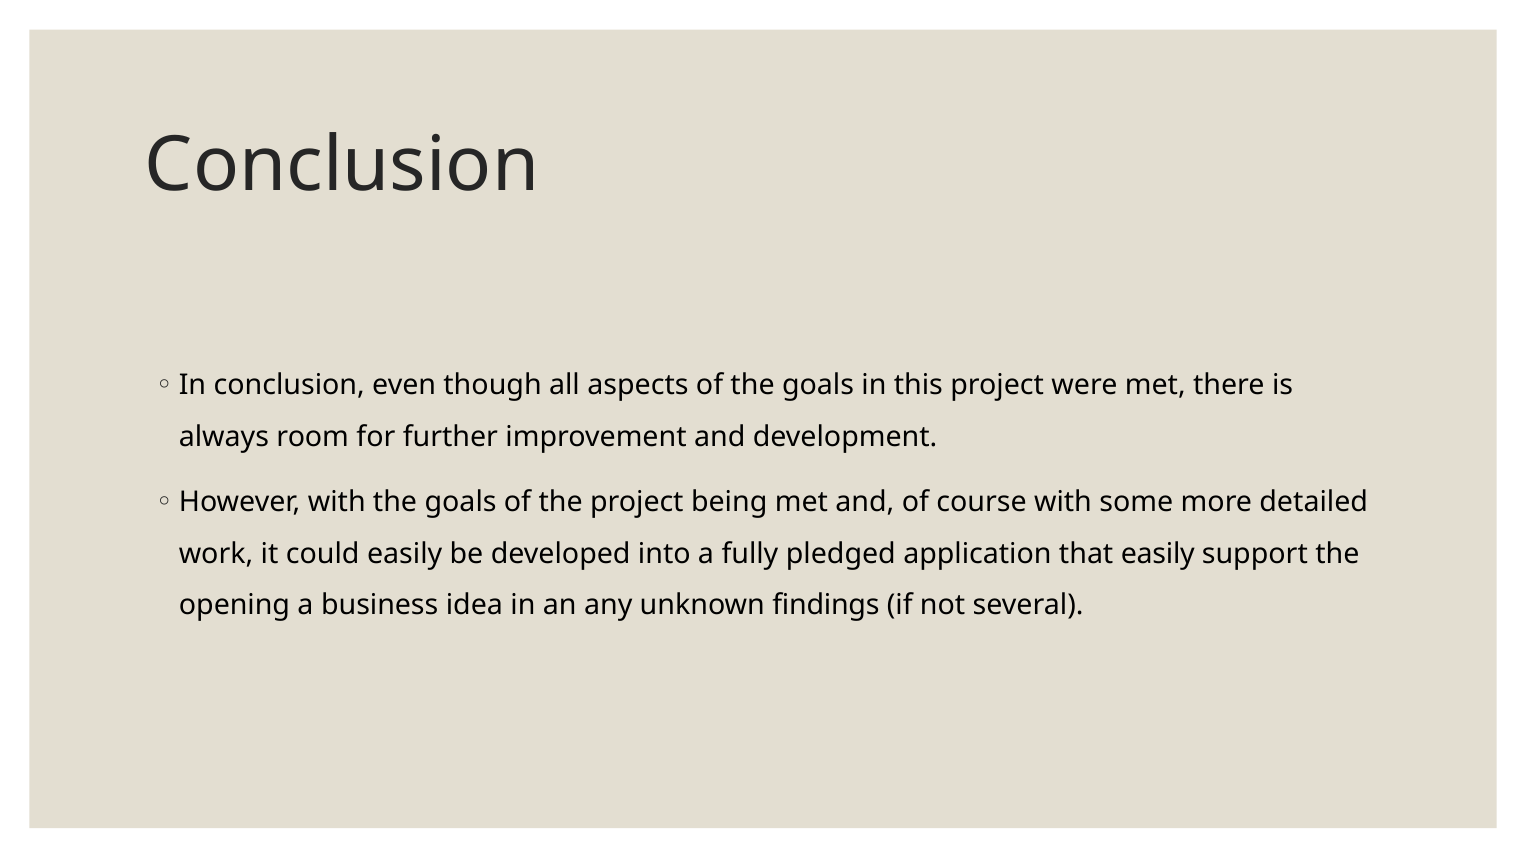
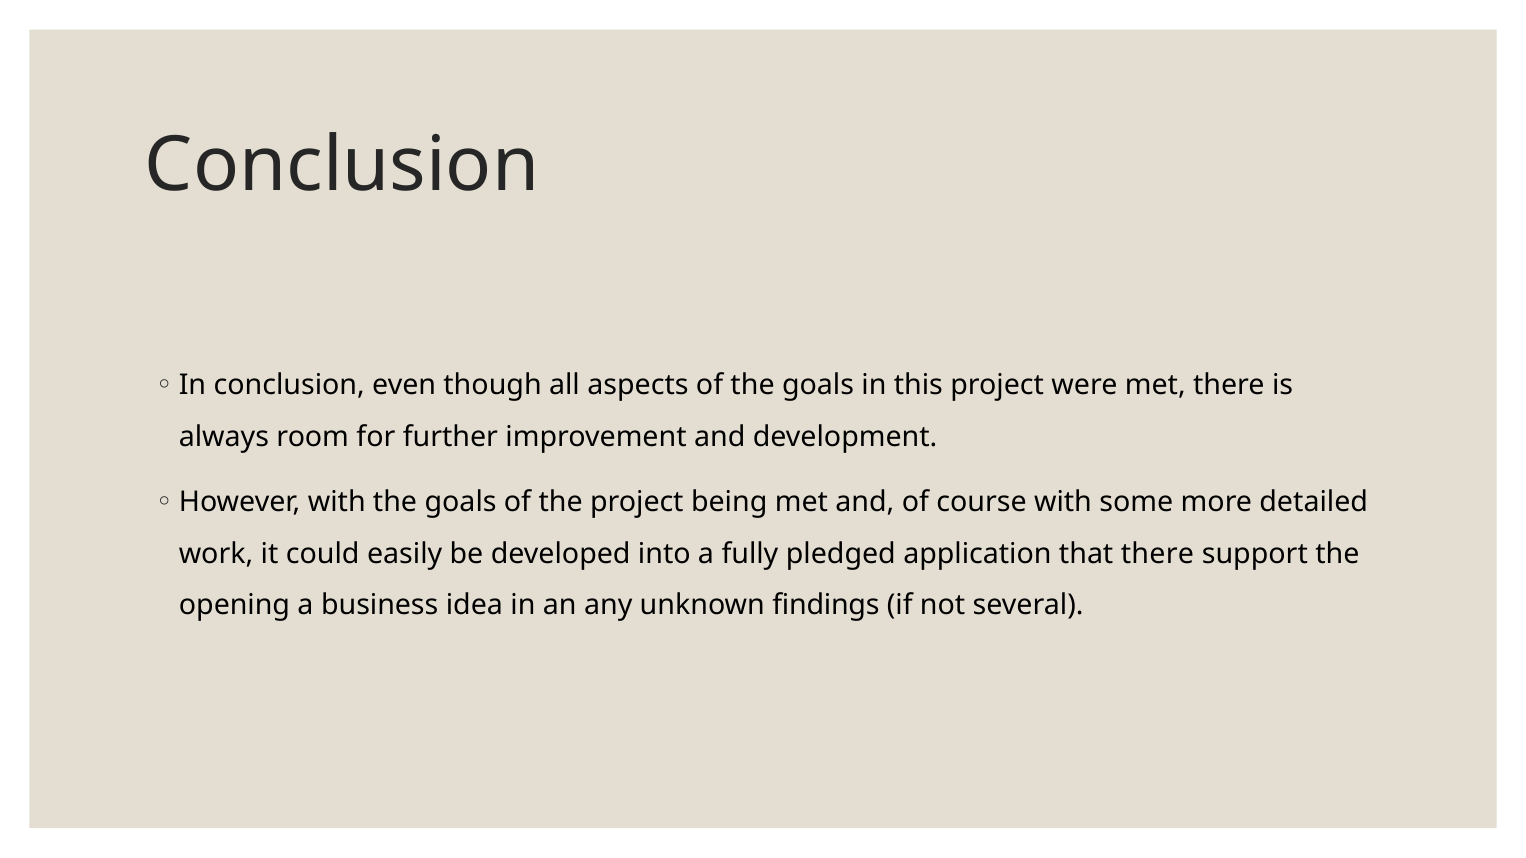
that easily: easily -> there (1158, 554)
